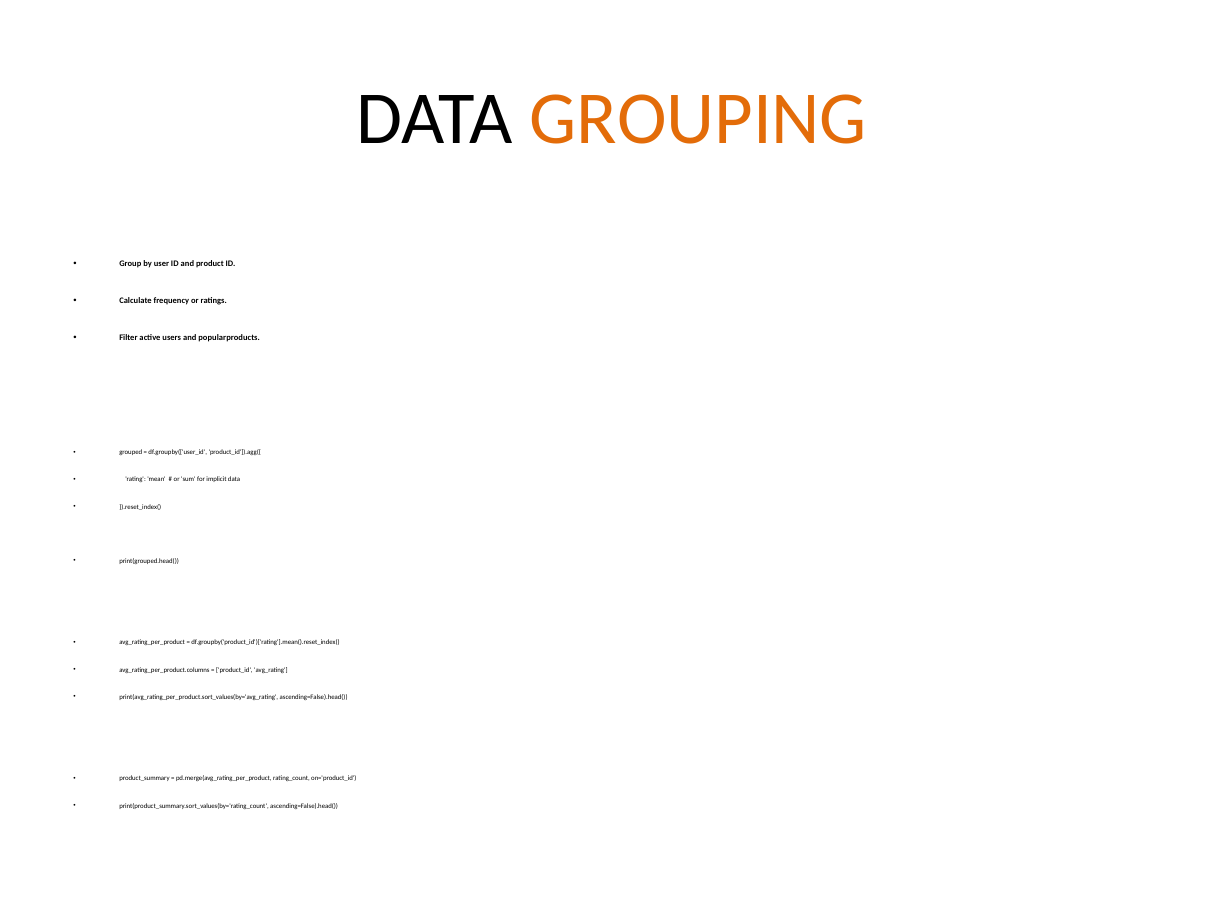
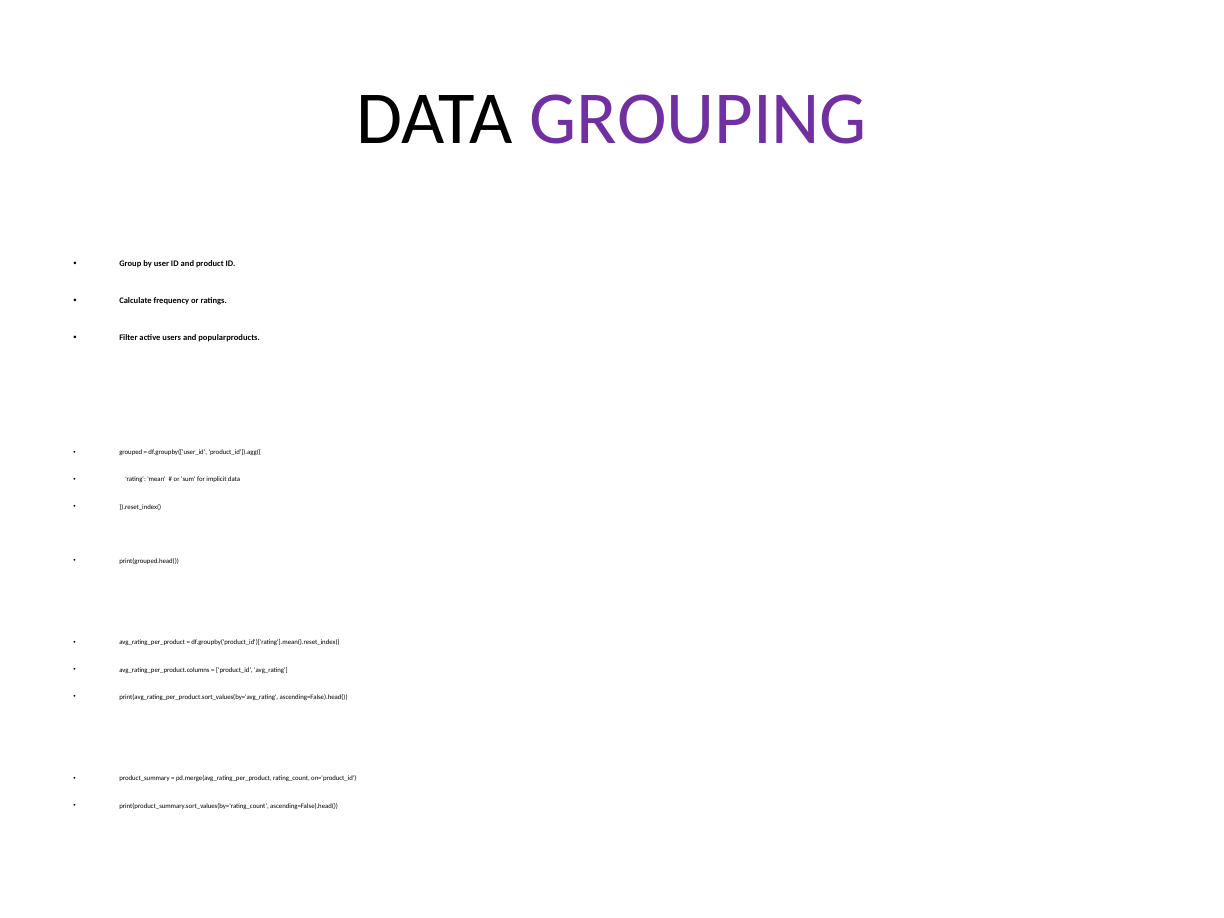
GROUPING colour: orange -> purple (698, 118)
